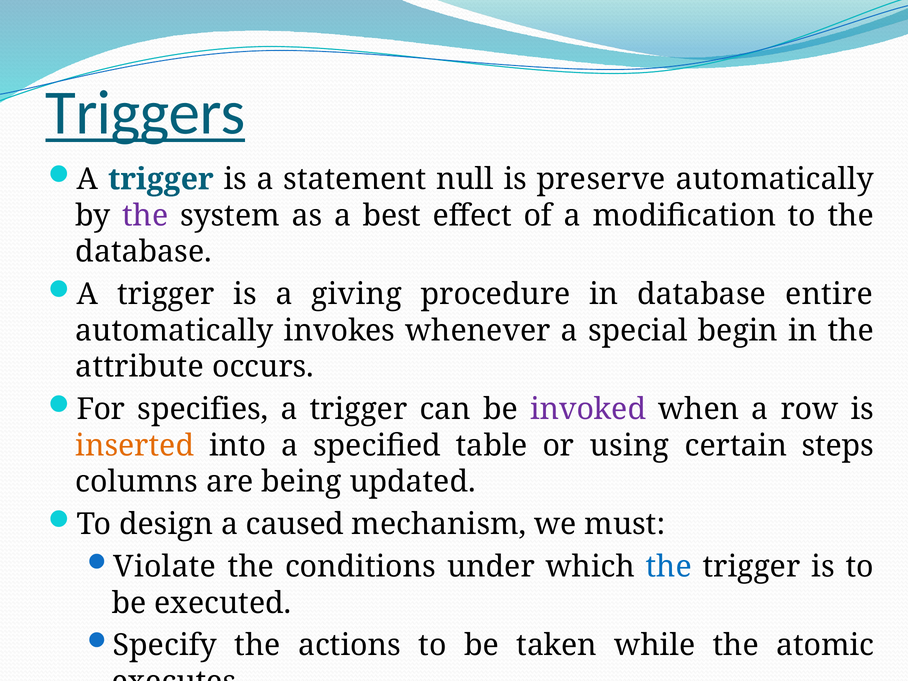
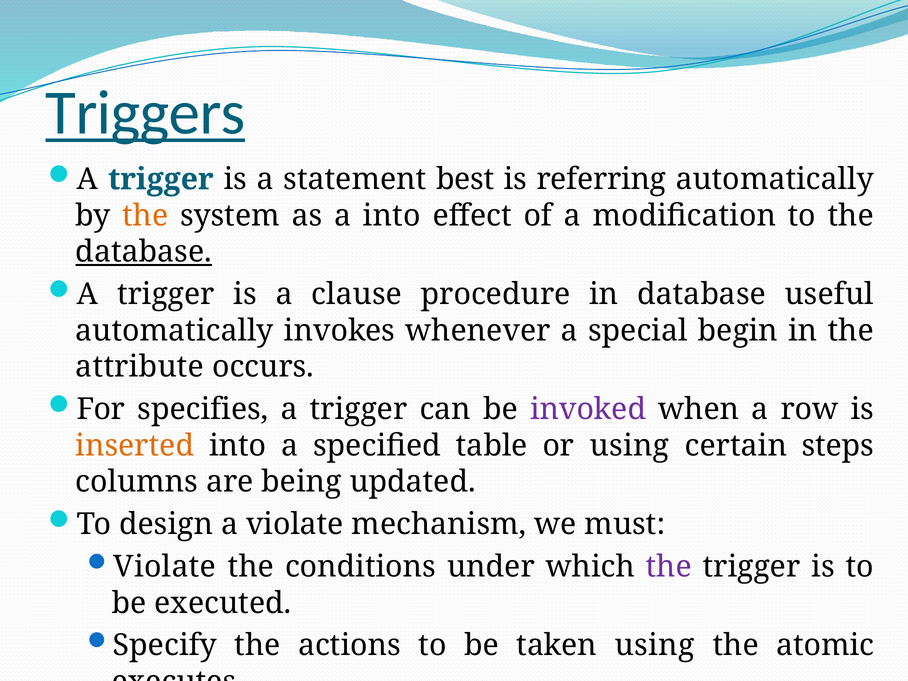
null: null -> best (465, 179)
preserve: preserve -> referring (601, 179)
the colour: purple -> orange (145, 216)
a best: best -> into (392, 216)
database underline: none -> present (144, 252)
giving: giving -> clause (357, 294)
entire: entire -> useful (829, 294)
a caused: caused -> violate (295, 524)
the colour: blue -> purple (669, 567)
taken while: while -> using (655, 645)
